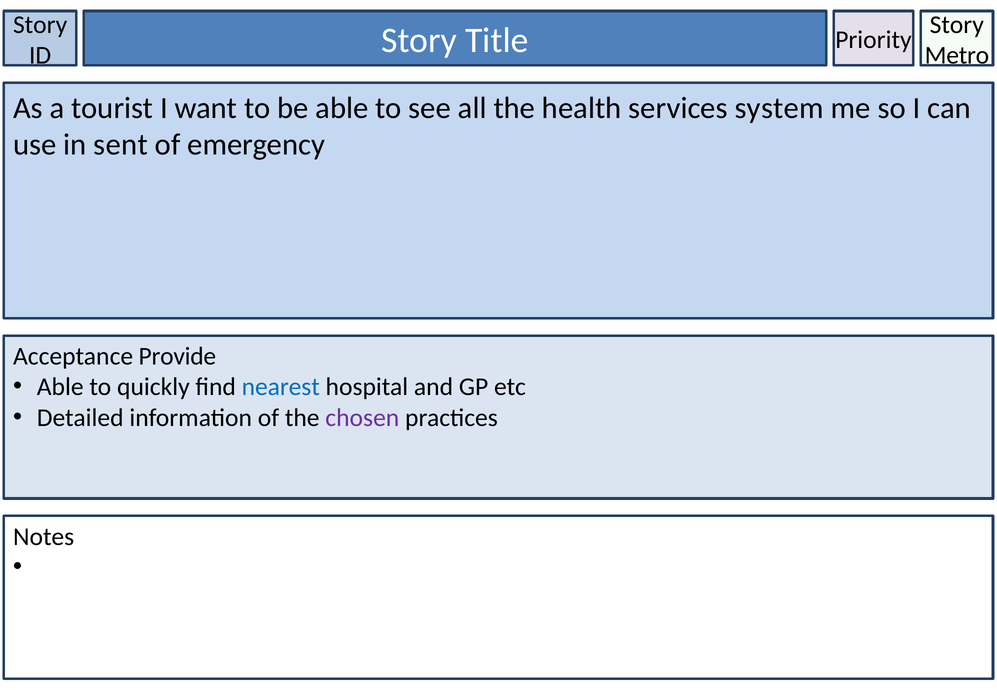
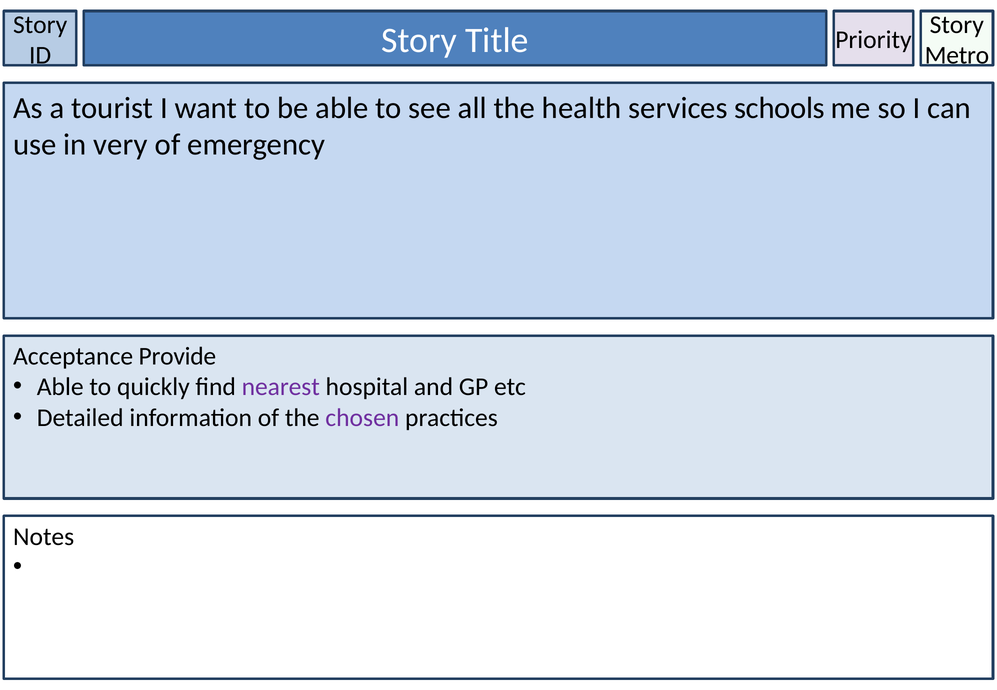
system: system -> schools (779, 108)
sent: sent -> very (121, 145)
nearest colour: blue -> purple (281, 387)
